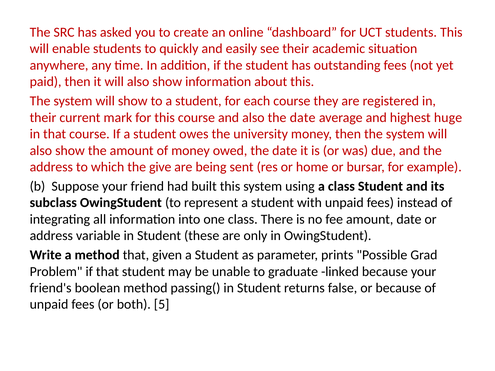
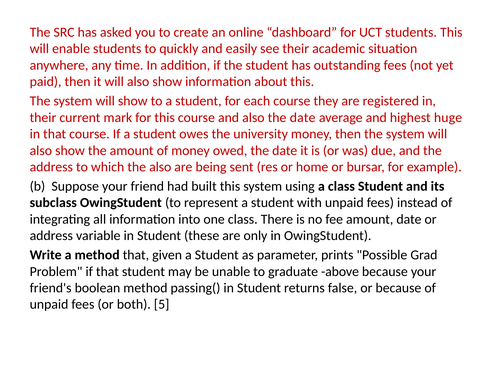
the give: give -> also (160, 167)
linked: linked -> above (340, 272)
